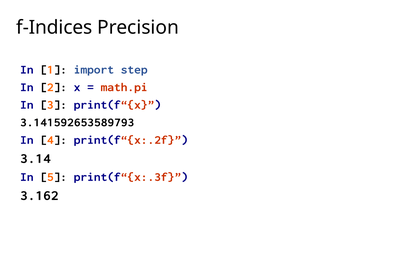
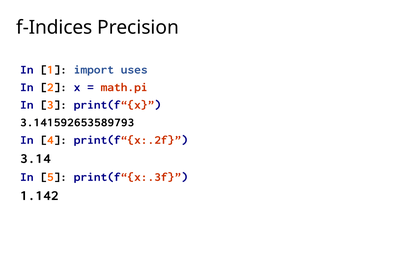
step: step -> uses (134, 69)
3.162: 3.162 -> 1.142 (39, 195)
